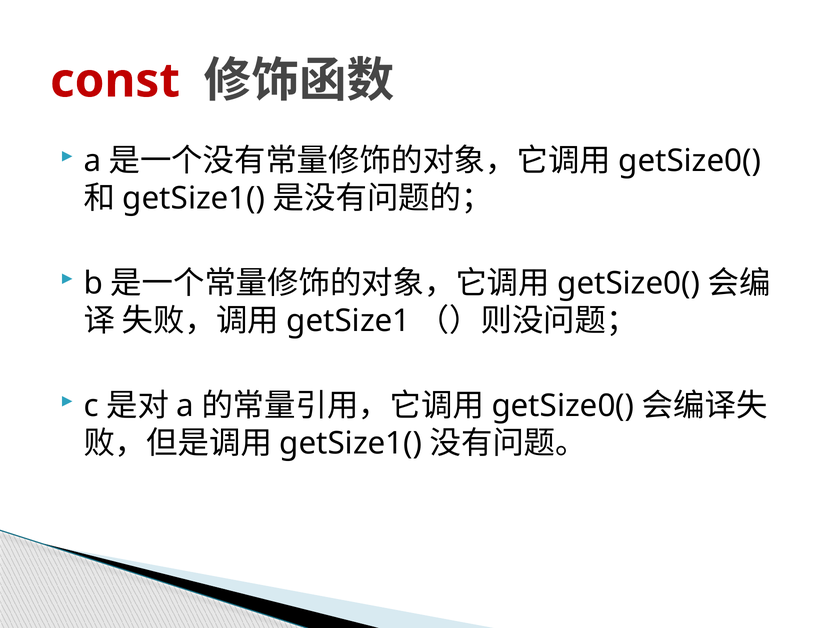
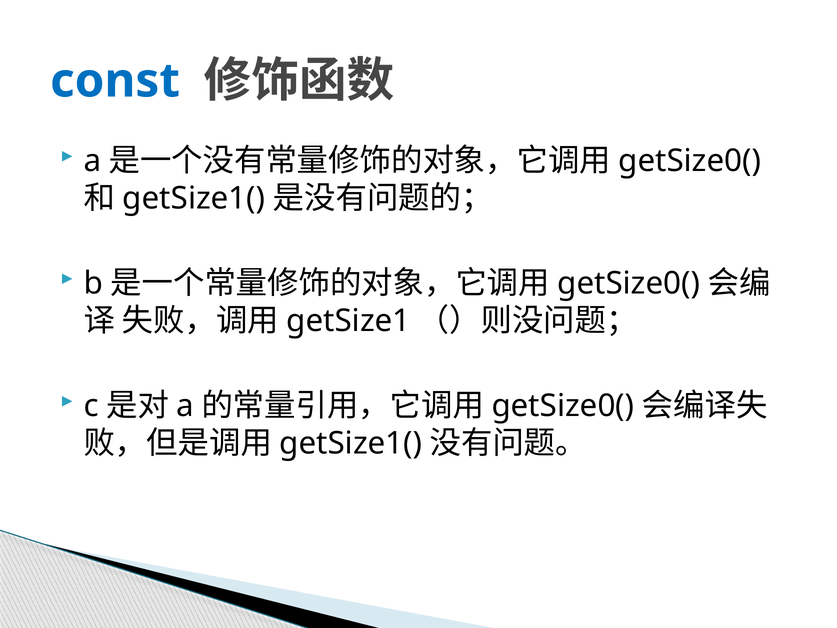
const colour: red -> blue (115, 81)
